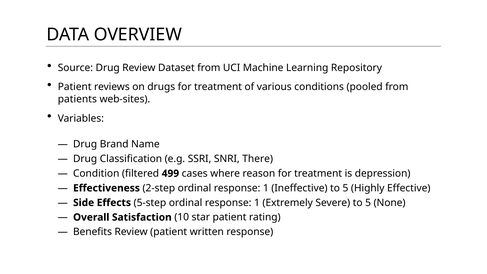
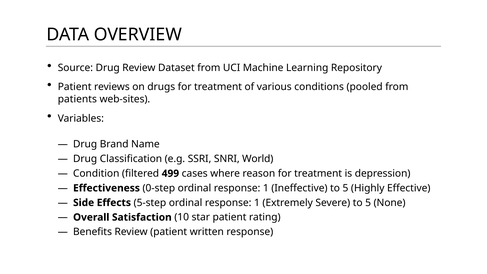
There: There -> World (258, 159)
2-step: 2-step -> 0-step (159, 188)
